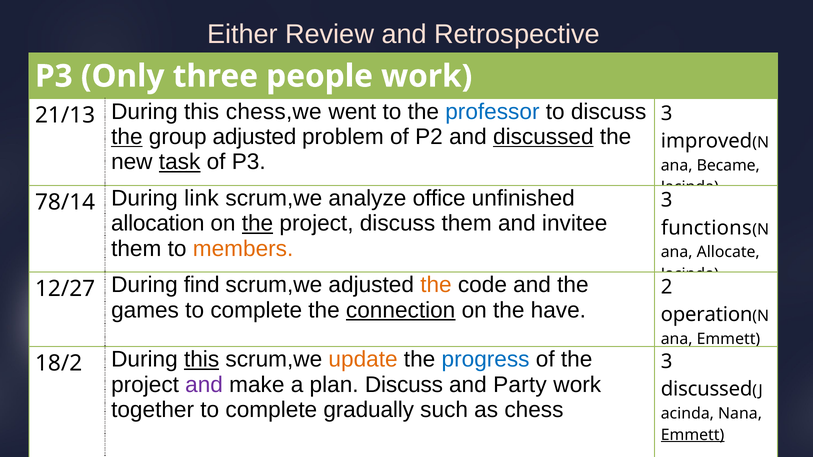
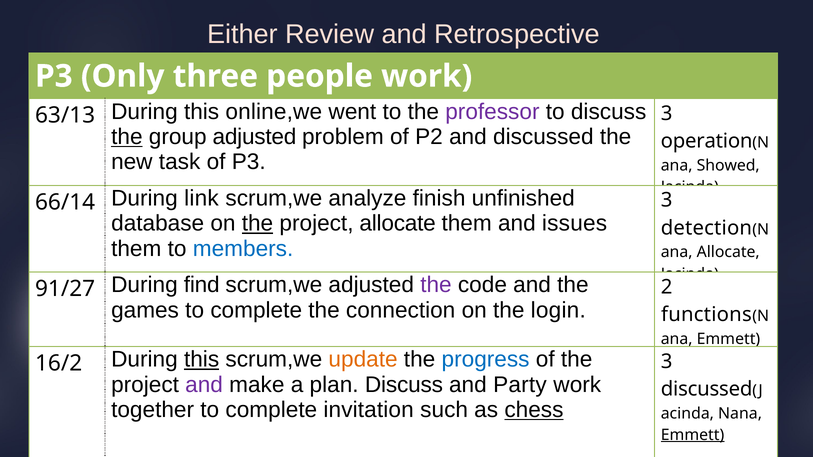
21/13: 21/13 -> 63/13 (65, 115)
chess,we: chess,we -> online,we (274, 112)
professor colour: blue -> purple (492, 112)
discussed underline: present -> none (543, 137)
improved: improved -> operation (707, 141)
task underline: present -> none (180, 162)
Became: Became -> Showed (728, 166)
78/14: 78/14 -> 66/14 (65, 202)
office: office -> finish (439, 198)
allocation: allocation -> database (158, 224)
project discuss: discuss -> allocate (398, 224)
invitee: invitee -> issues (575, 224)
functions: functions -> detection (706, 228)
members colour: orange -> blue (243, 249)
12/27: 12/27 -> 91/27 (65, 289)
the colour: orange -> purple (436, 285)
connection underline: present -> none (401, 310)
have: have -> login (558, 310)
operation: operation -> functions (706, 315)
18/2: 18/2 -> 16/2 (59, 363)
gradually: gradually -> invitation (369, 410)
chess underline: none -> present (534, 410)
